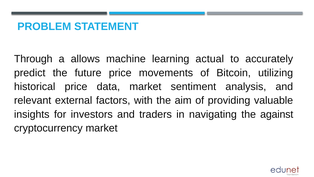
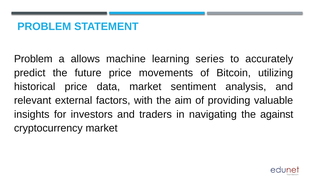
Through: Through -> Problem (33, 59)
actual: actual -> series (210, 59)
